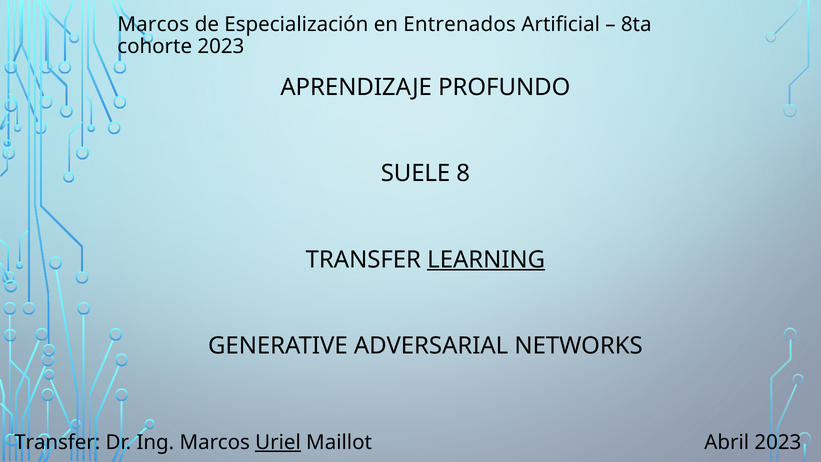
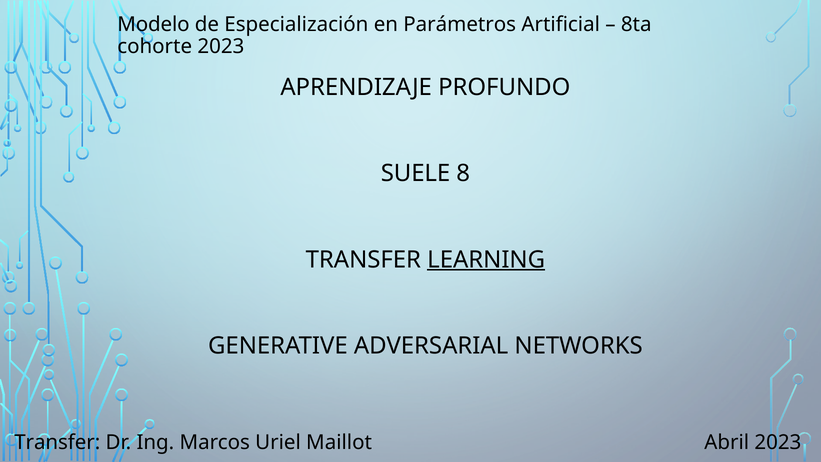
Marcos: Marcos -> Modelo (153, 24)
Entrenados: Entrenados -> Parámetros (460, 24)
Uriel underline: present -> none (278, 442)
